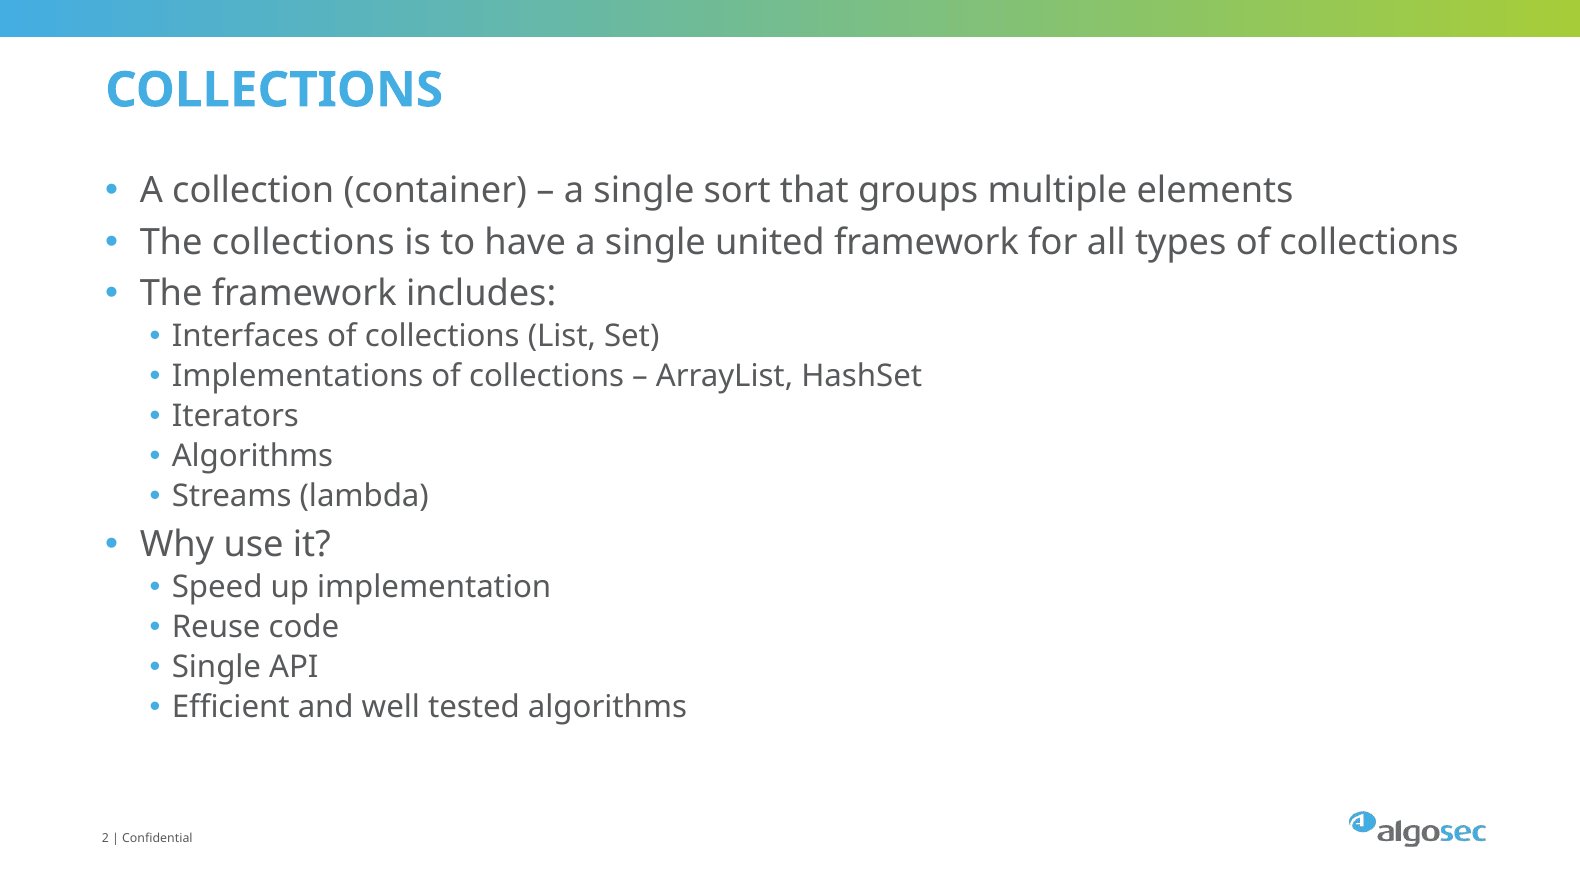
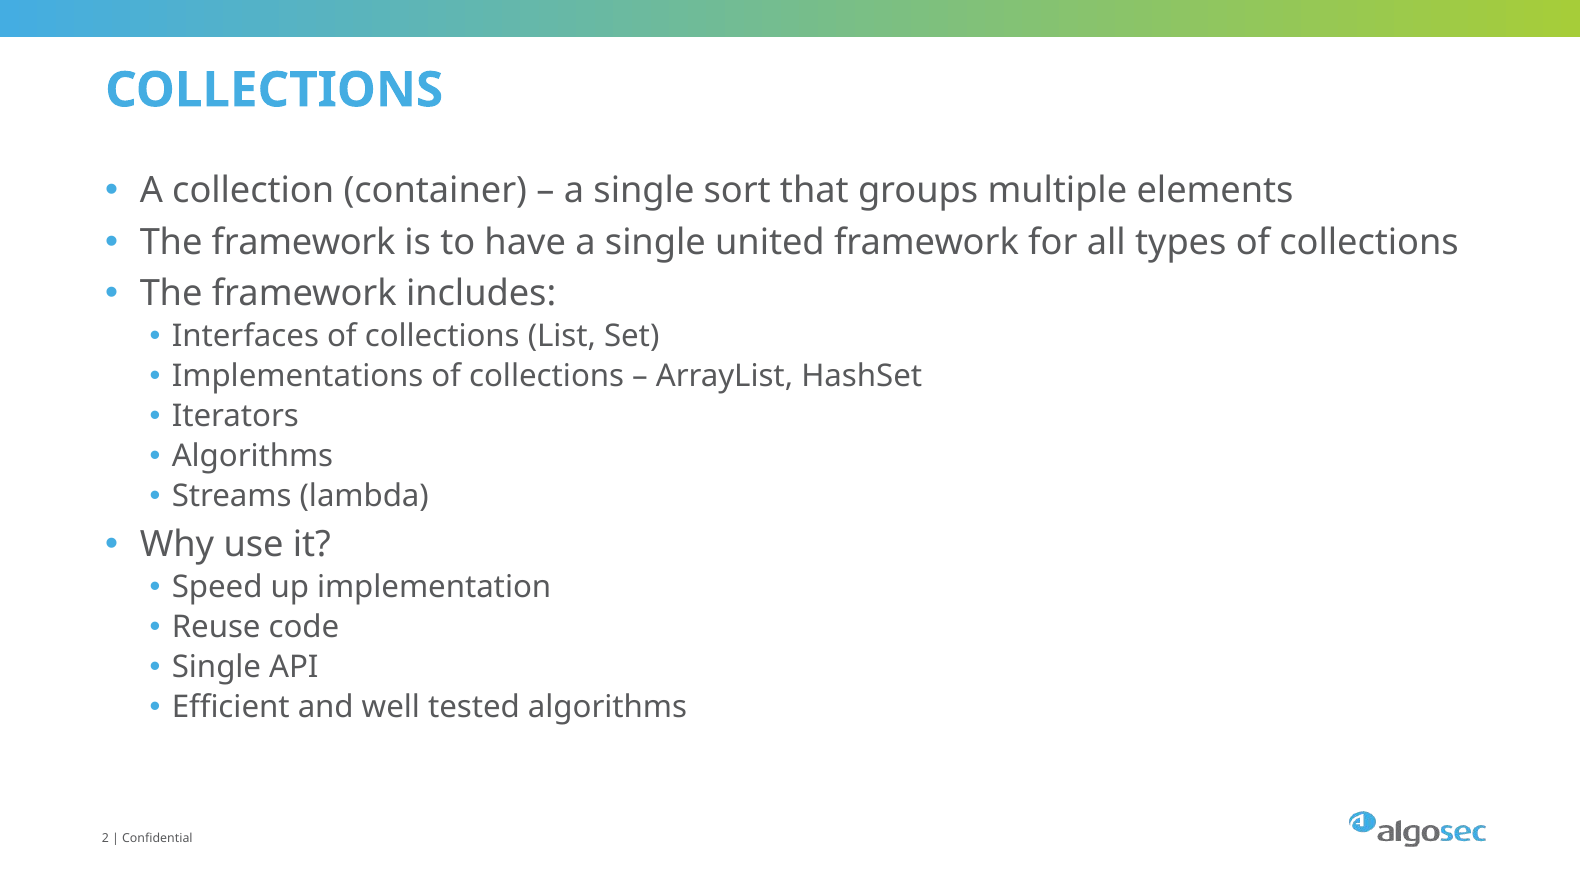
collections: collections -> framework (304, 242)
